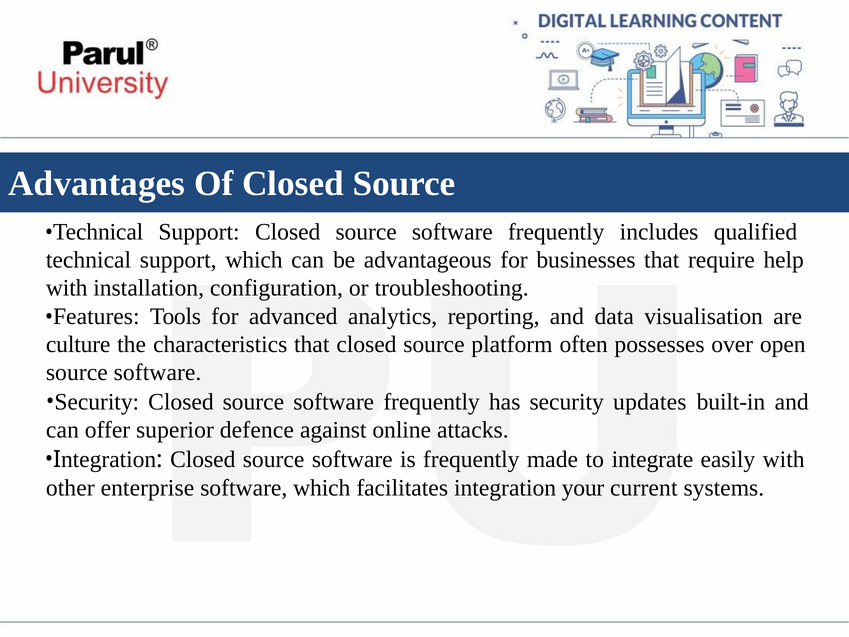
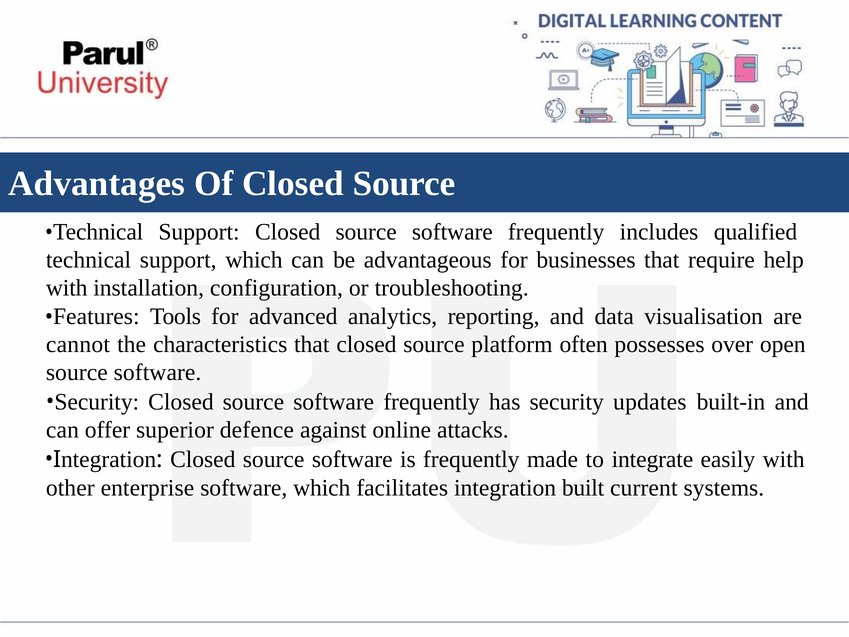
culture: culture -> cannot (78, 344)
your: your -> built (583, 488)
